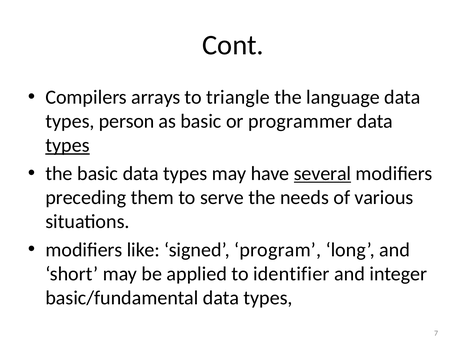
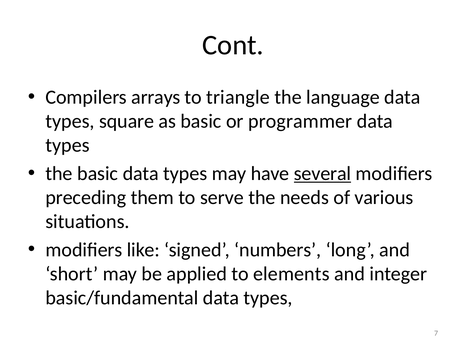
person: person -> square (127, 121)
types underline: present -> none (67, 146)
program: program -> numbers (278, 250)
identifier: identifier -> elements (291, 274)
